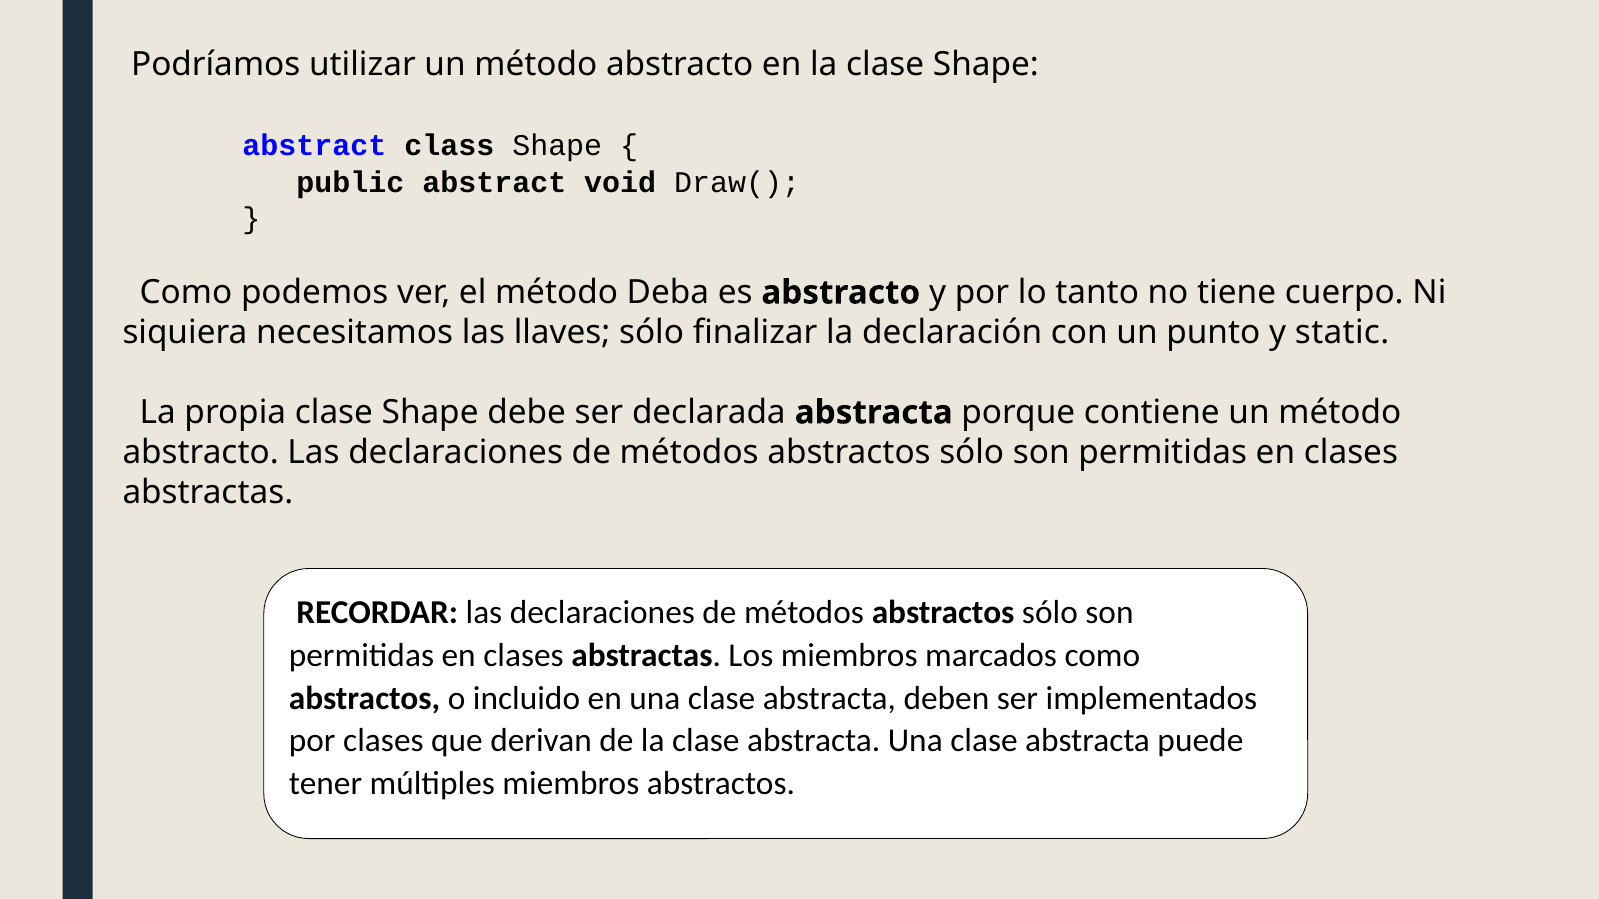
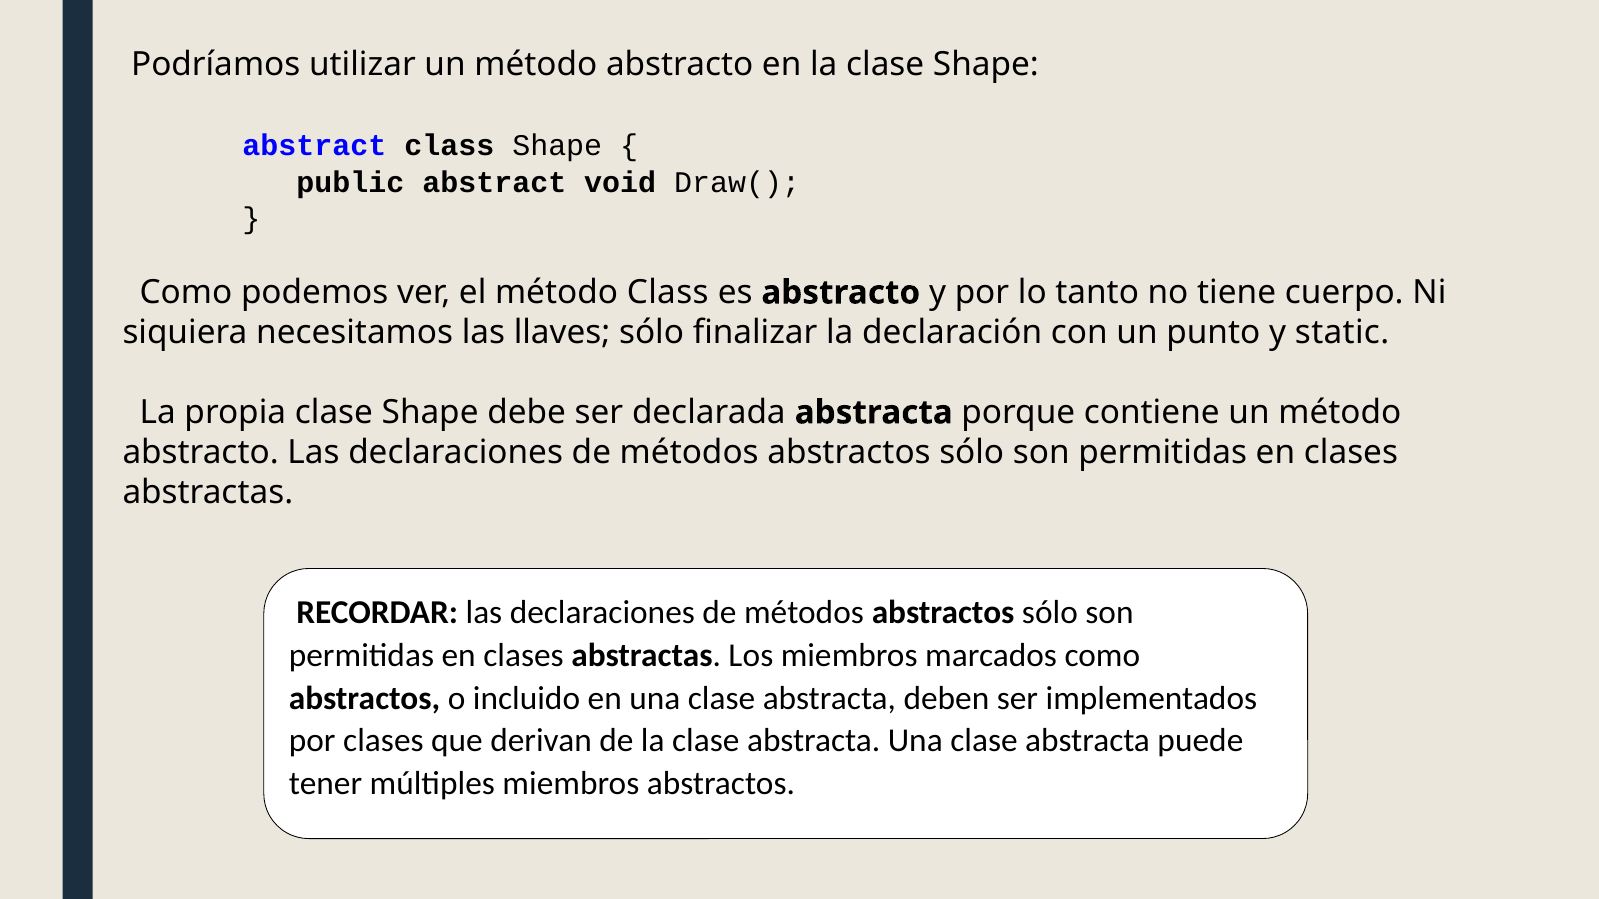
método Deba: Deba -> Class (668, 293)
